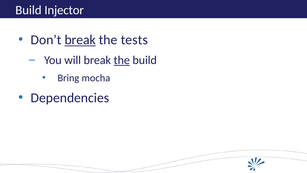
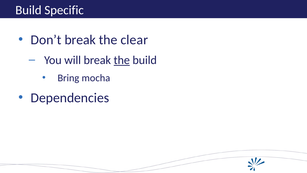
Injector: Injector -> Specific (64, 10)
break underline: present -> none (80, 40)
tests: tests -> clear (134, 40)
